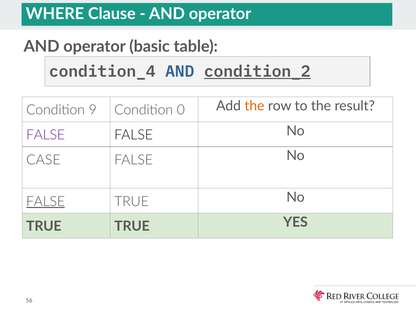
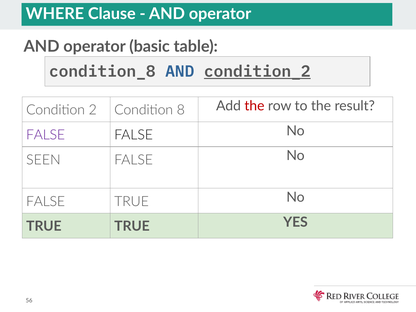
condition_4: condition_4 -> condition_8 (102, 71)
9: 9 -> 2 (93, 110)
0: 0 -> 8 (181, 110)
the colour: orange -> red (254, 106)
CASE: CASE -> SEEN (43, 160)
FALSE underline: present -> none (46, 201)
